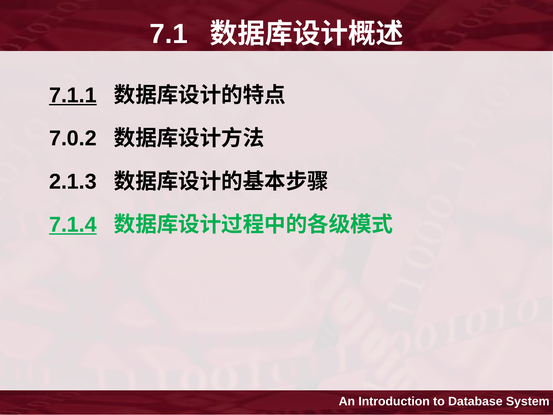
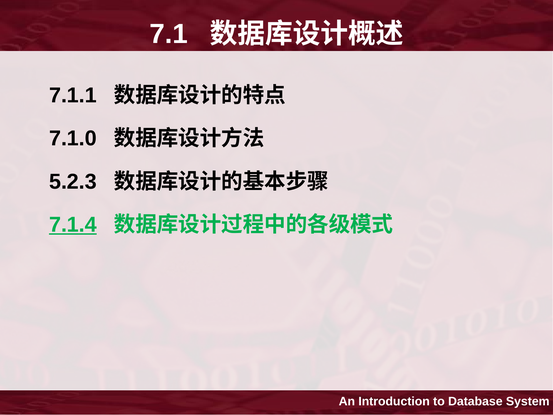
7.1.1 underline: present -> none (73, 95)
7.0.2: 7.0.2 -> 7.1.0 (73, 138)
2.1.3: 2.1.3 -> 5.2.3 (73, 181)
